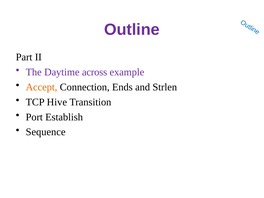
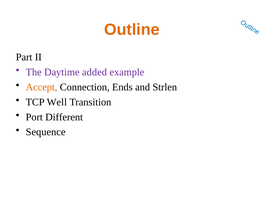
Outline colour: purple -> orange (132, 30)
across: across -> added (94, 72)
Hive: Hive -> Well (57, 102)
Establish: Establish -> Different (64, 117)
